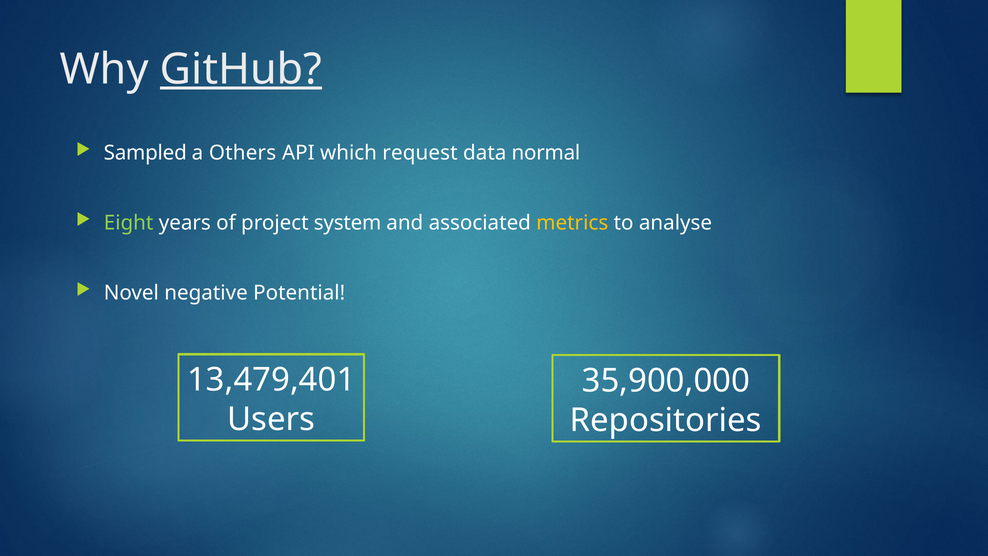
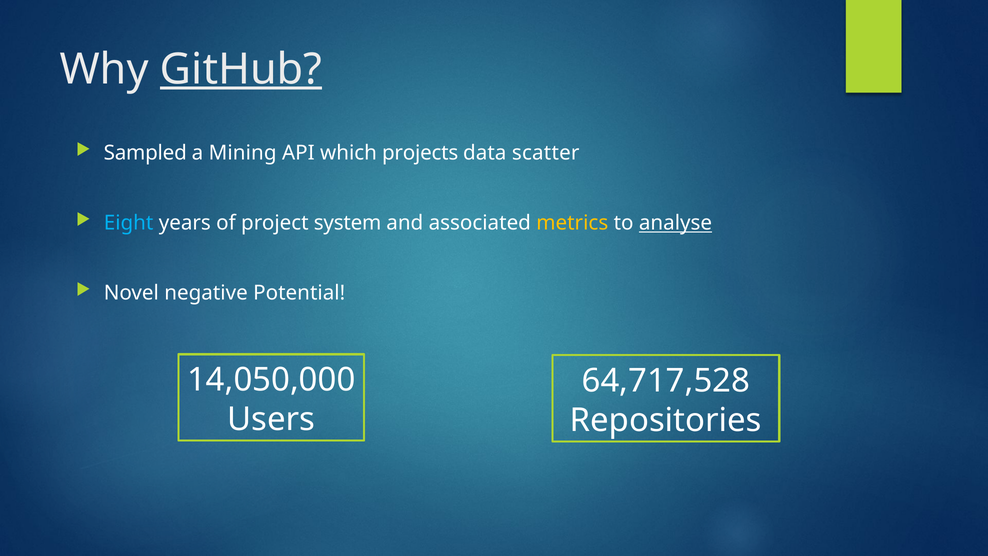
Others: Others -> Mining (243, 153)
request: request -> projects (420, 153)
normal: normal -> scatter (546, 153)
Eight colour: light green -> light blue (129, 223)
analyse underline: none -> present (675, 223)
13,479,401: 13,479,401 -> 14,050,000 (271, 380)
35,900,000: 35,900,000 -> 64,717,528 (666, 381)
